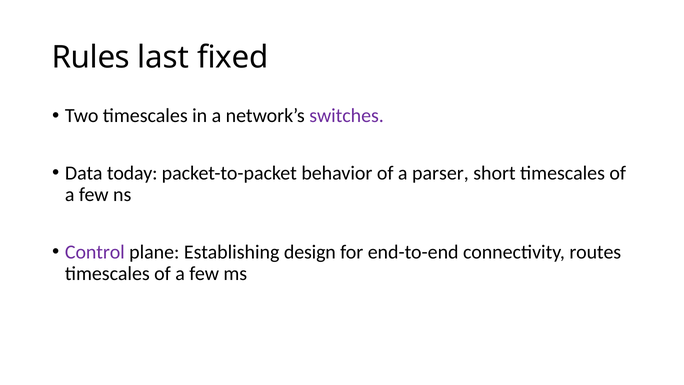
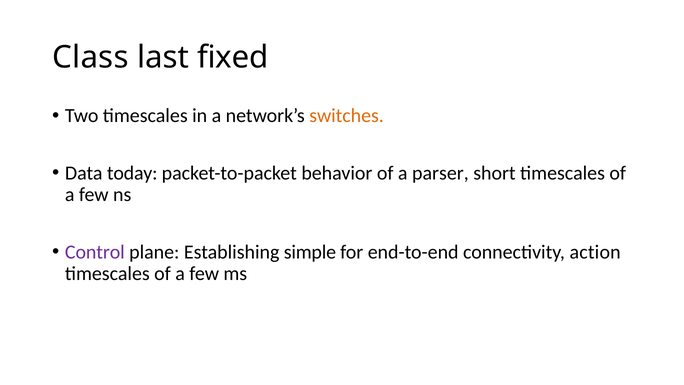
Rules: Rules -> Class (90, 57)
switches colour: purple -> orange (347, 116)
design: design -> simple (310, 252)
routes: routes -> action (595, 252)
